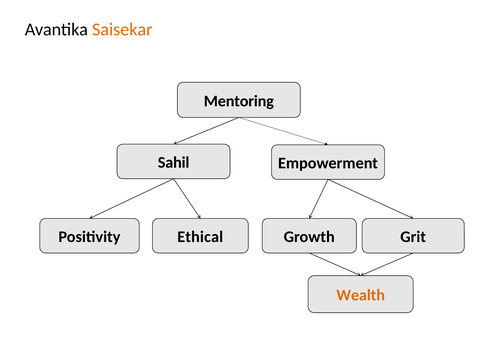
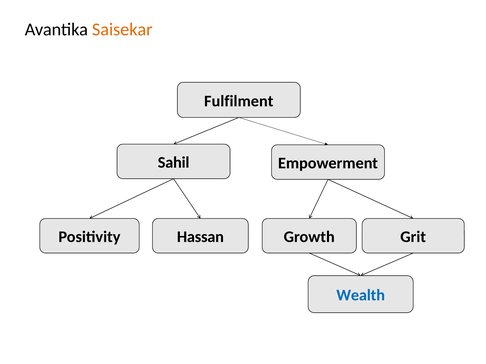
Mentoring: Mentoring -> Fulfilment (239, 101)
Ethical: Ethical -> Hassan (200, 237)
Wealth colour: orange -> blue (361, 296)
